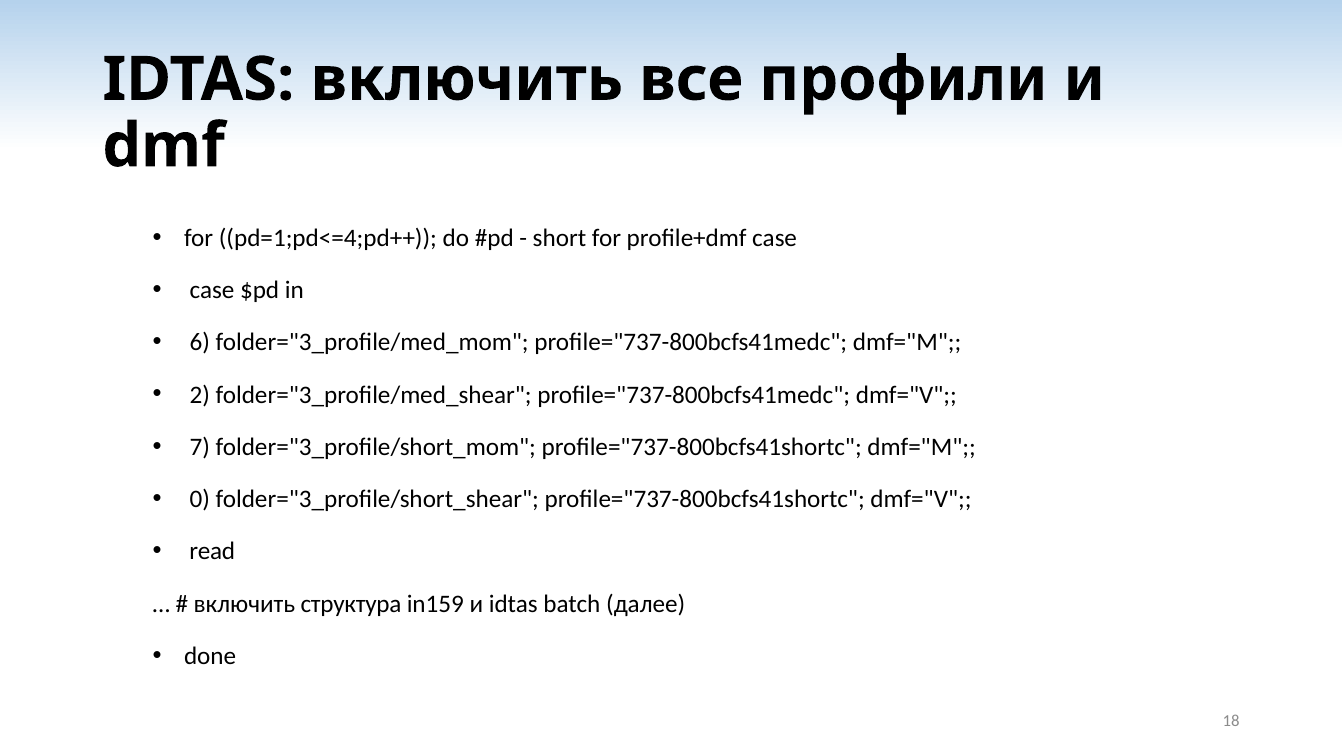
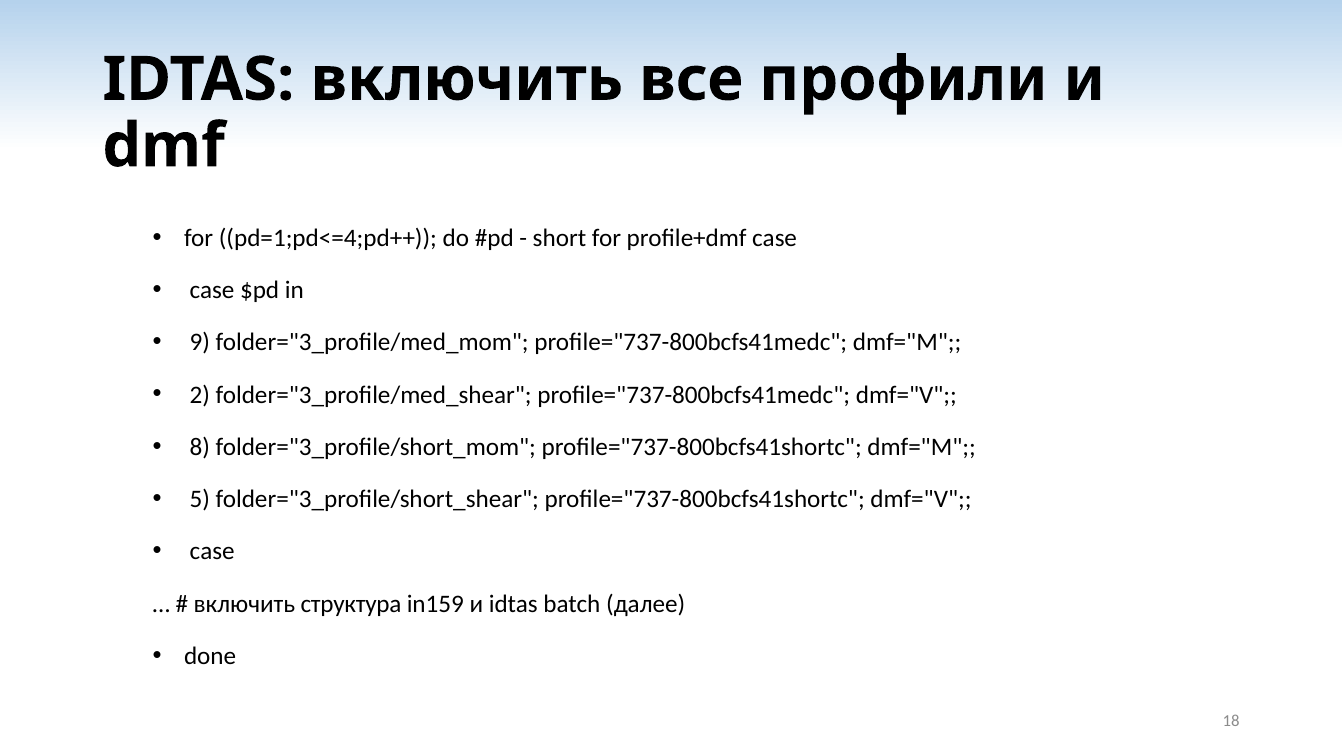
6: 6 -> 9 (200, 342)
7: 7 -> 8 (200, 447)
0: 0 -> 5 (200, 499)
read: read -> case (212, 552)
